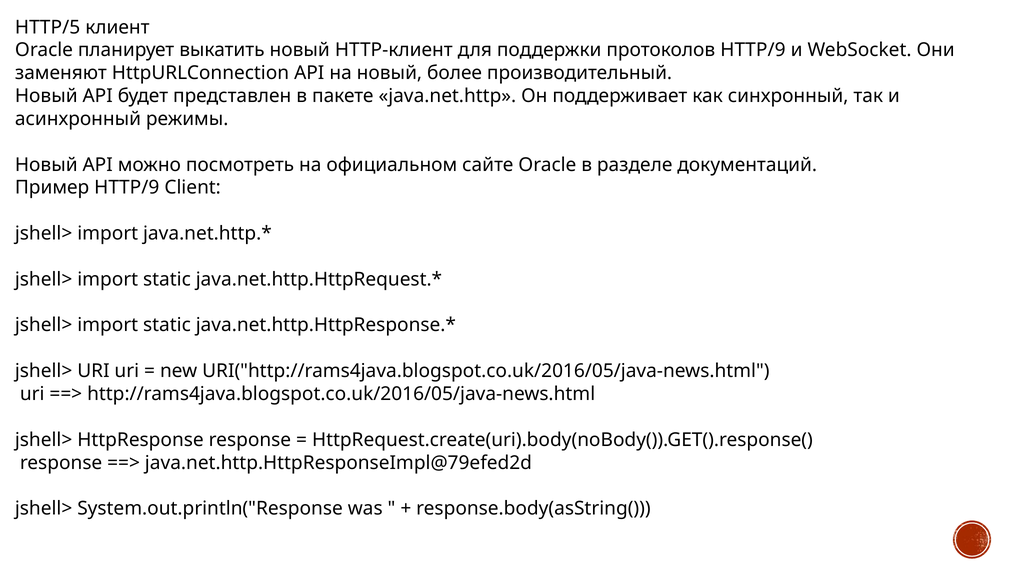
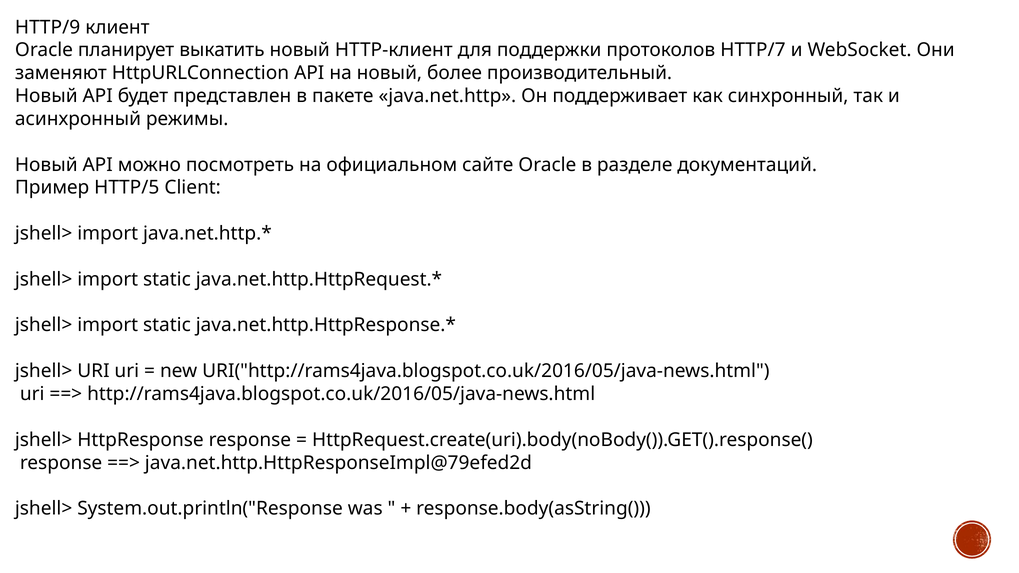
HTTP/5: HTTP/5 -> HTTP/9 (48, 27)
протоколов HTTP/9: HTTP/9 -> HTTP/7 (753, 50)
Пример HTTP/9: HTTP/9 -> HTTP/5 (127, 188)
